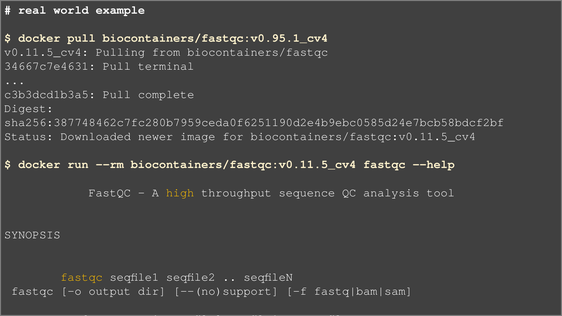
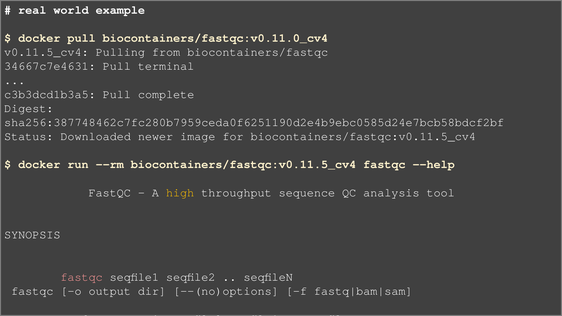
biocontainers/fastqc:v0.95.1_cv4: biocontainers/fastqc:v0.95.1_cv4 -> biocontainers/fastqc:v0.11.0_cv4 (215, 38)
fastqc colour: yellow -> pink (82, 277)
--(no)support: --(no)support -> --(no)options (226, 291)
